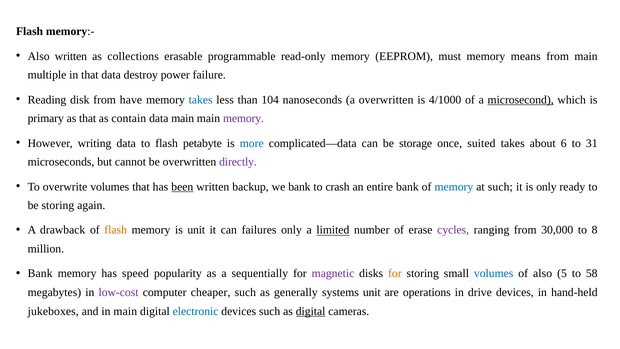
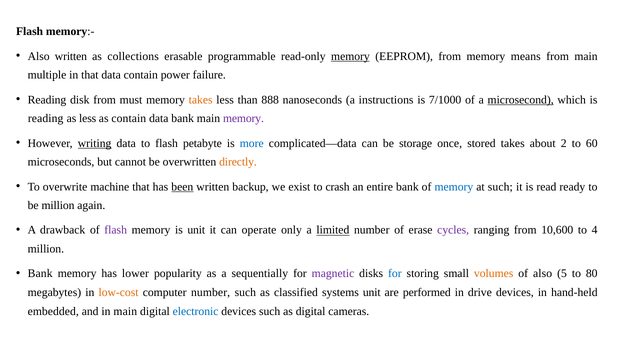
memory underline: none -> present (350, 56)
EEPROM must: must -> from (450, 56)
data destroy: destroy -> contain (141, 75)
have: have -> must (131, 100)
takes colour: blue -> orange (201, 100)
104: 104 -> 888 (270, 100)
a overwritten: overwritten -> instructions (386, 100)
4/1000: 4/1000 -> 7/1000 (445, 100)
primary: primary -> reading (46, 118)
as that: that -> less (88, 118)
data main: main -> bank (183, 118)
writing underline: none -> present (95, 143)
suited: suited -> stored (481, 143)
6: 6 -> 2 (564, 143)
31: 31 -> 60 (592, 143)
directly colour: purple -> orange (238, 162)
overwrite volumes: volumes -> machine (110, 187)
we bank: bank -> exist (299, 187)
is only: only -> read (546, 187)
be storing: storing -> million (58, 205)
flash colour: orange -> purple (116, 230)
failures: failures -> operate (259, 230)
30,000: 30,000 -> 10,600 (557, 230)
8: 8 -> 4 (595, 230)
speed: speed -> lower (135, 273)
for colour: orange -> blue (395, 273)
volumes colour: blue -> orange (494, 273)
58: 58 -> 80 (592, 273)
low-cost colour: purple -> orange (119, 292)
computer cheaper: cheaper -> number (211, 292)
generally: generally -> classified (296, 292)
operations: operations -> performed (427, 292)
jukeboxes: jukeboxes -> embedded (53, 311)
digital underline: present -> none (311, 311)
